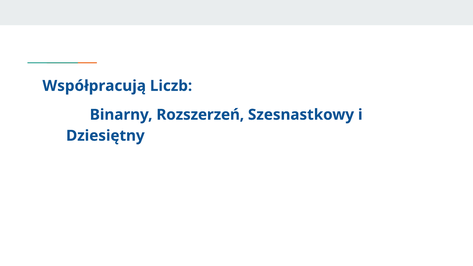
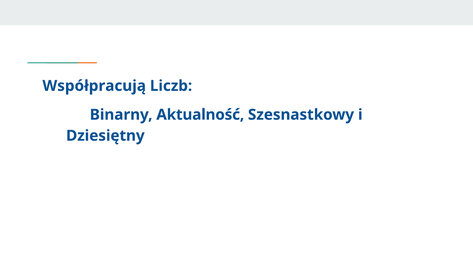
Rozszerzeń: Rozszerzeń -> Aktualność (200, 115)
